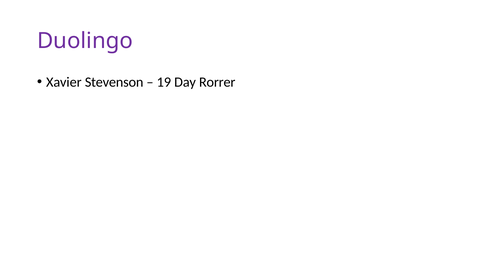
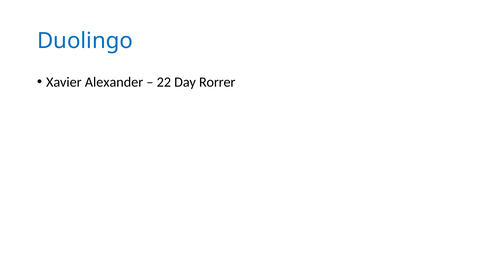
Duolingo colour: purple -> blue (85, 41)
Stevenson: Stevenson -> Alexander (114, 82)
19: 19 -> 22 (164, 82)
